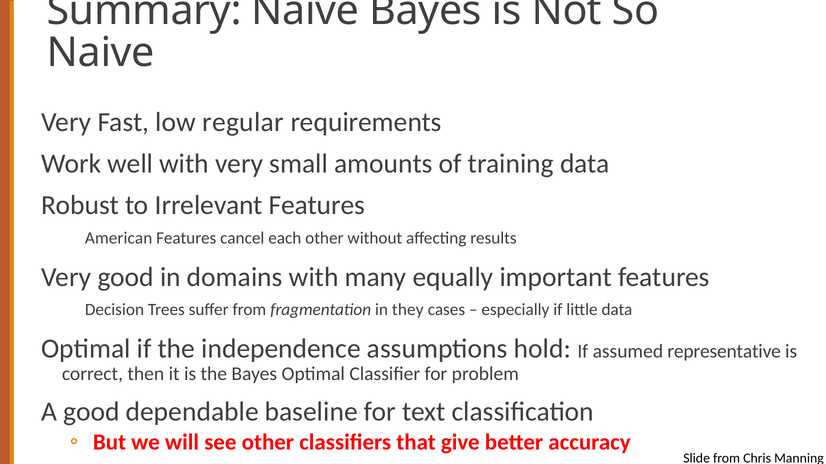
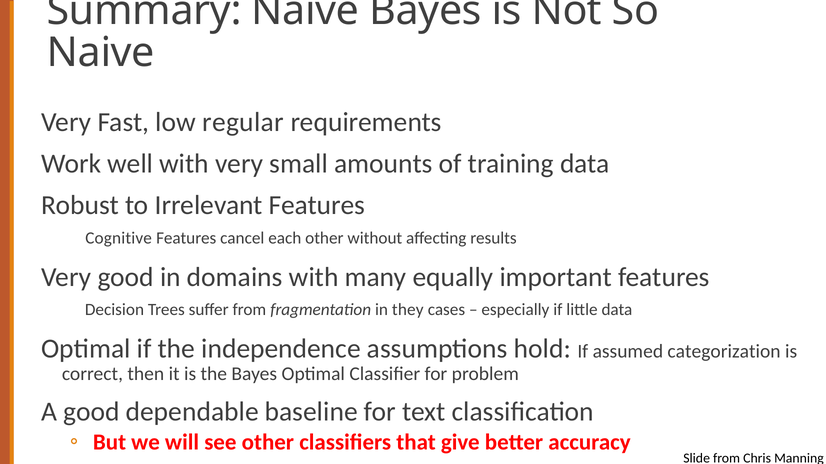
American: American -> Cognitive (119, 238)
representative: representative -> categorization (724, 352)
